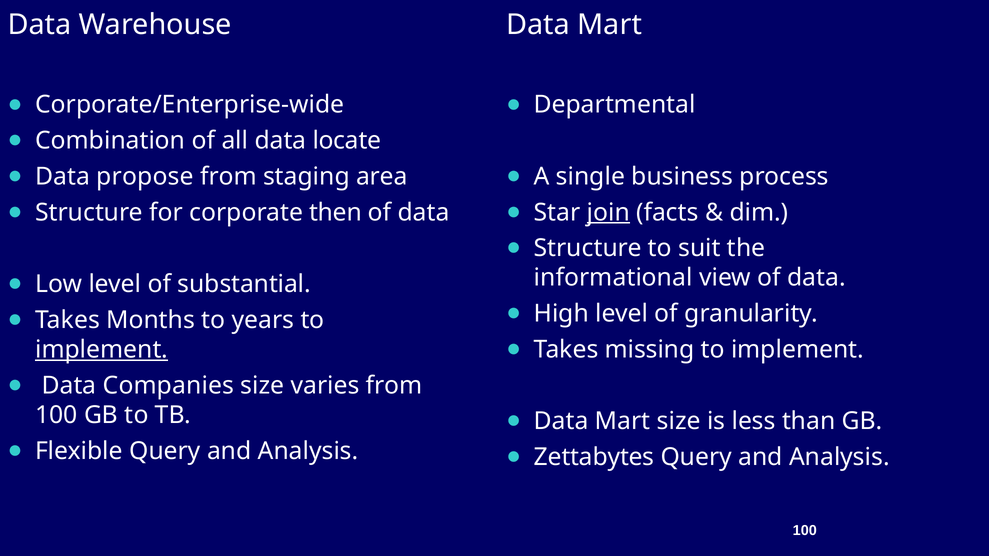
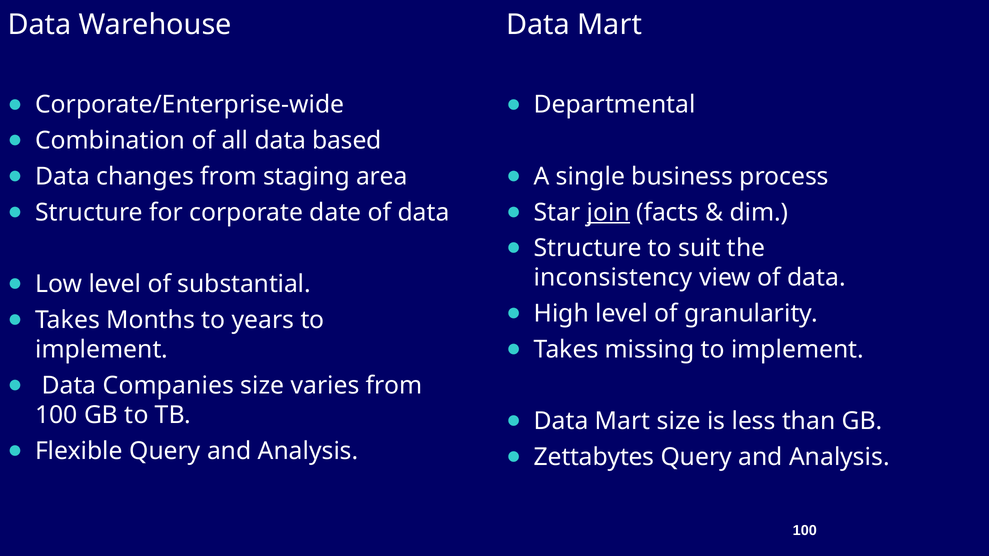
locate: locate -> based (347, 141)
propose: propose -> changes (145, 177)
then: then -> date (335, 212)
informational: informational -> inconsistency (613, 278)
implement underline: present -> none (102, 350)
